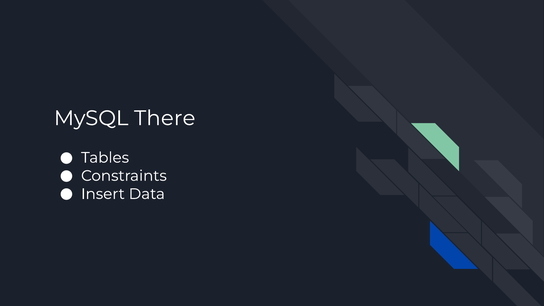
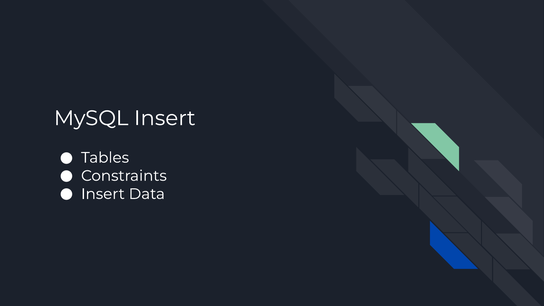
MySQL There: There -> Insert (165, 118)
